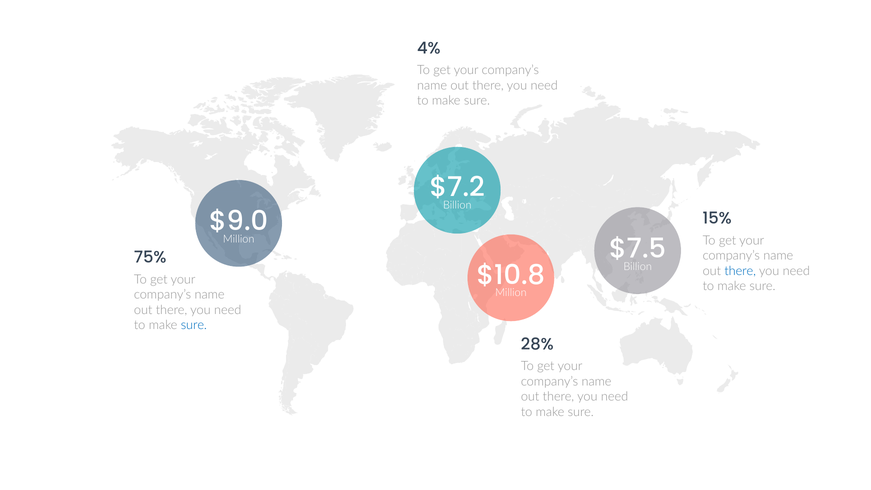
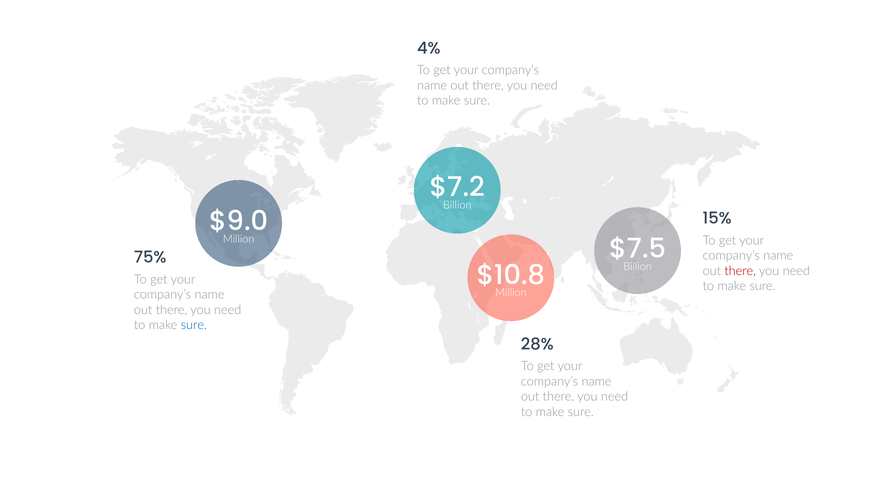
there colour: blue -> red (740, 271)
